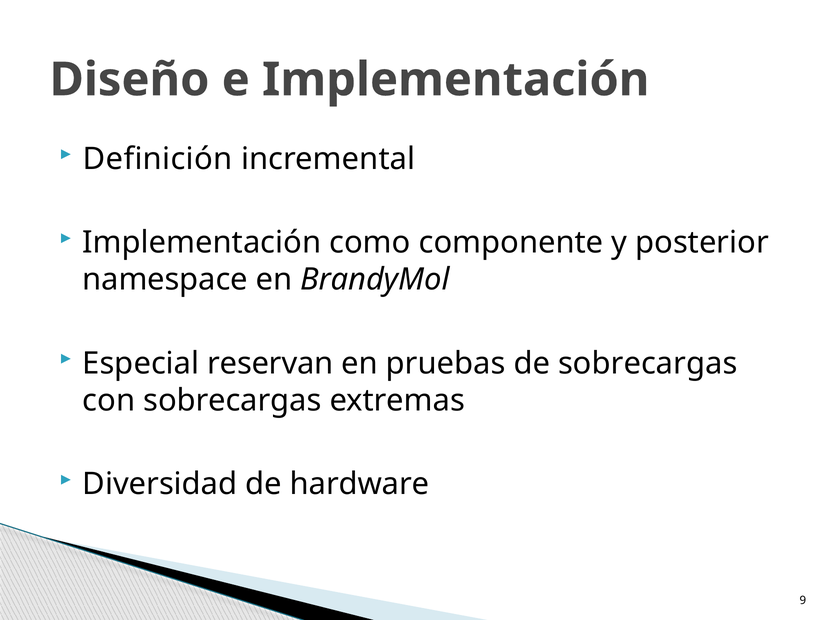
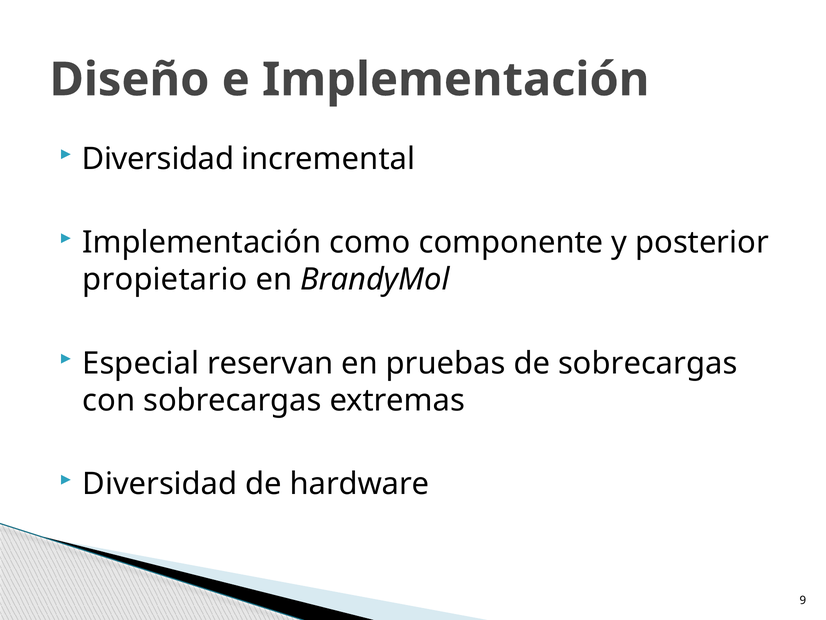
Definición: Definición -> Diversidad (158, 159)
namespace: namespace -> propietario (165, 279)
